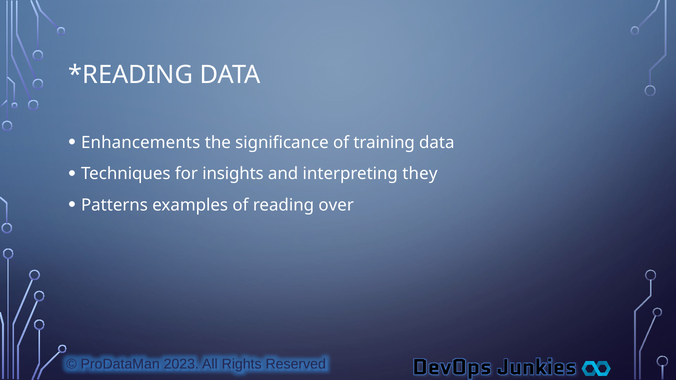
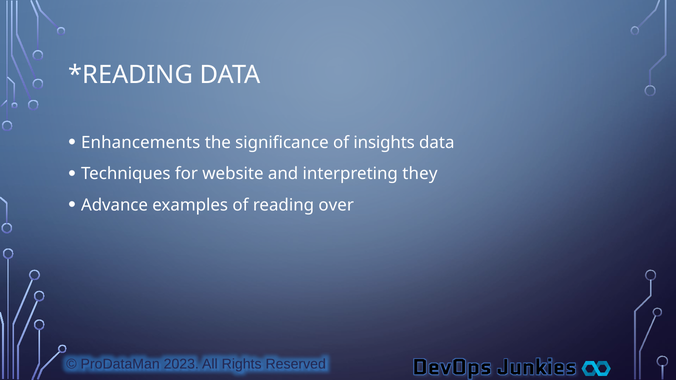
training: training -> insights (384, 143)
insights: insights -> website (233, 174)
Patterns: Patterns -> Advance (114, 205)
